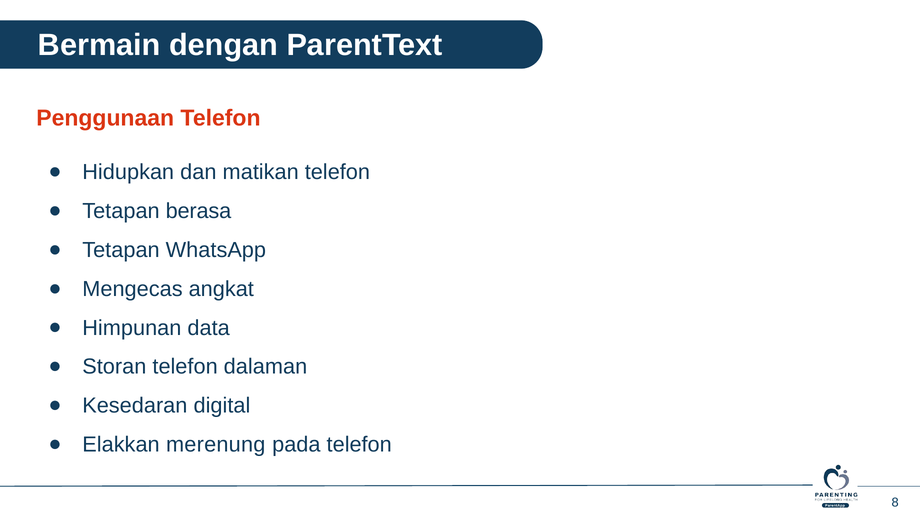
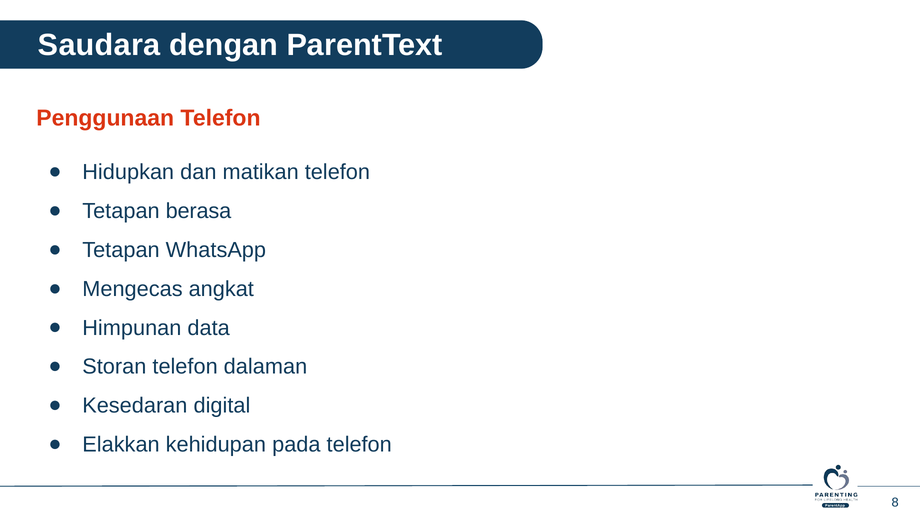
Bermain: Bermain -> Saudara (99, 45)
merenung: merenung -> kehidupan (216, 444)
